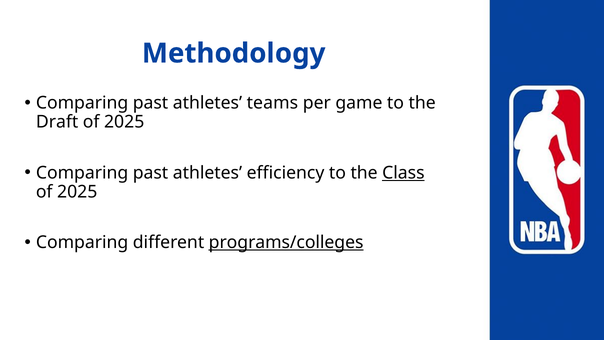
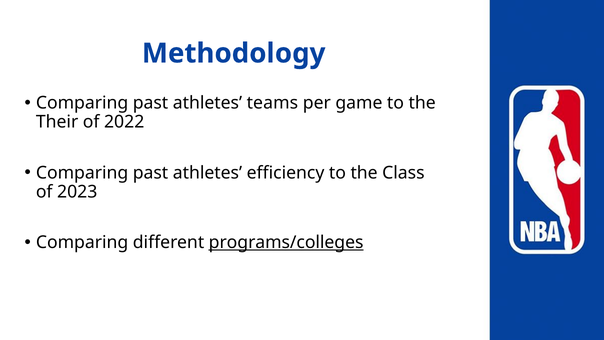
Draft: Draft -> Their (57, 122)
2025: 2025 -> 2022 (124, 122)
Class underline: present -> none (403, 173)
2025: 2025 -> 2023 (77, 192)
